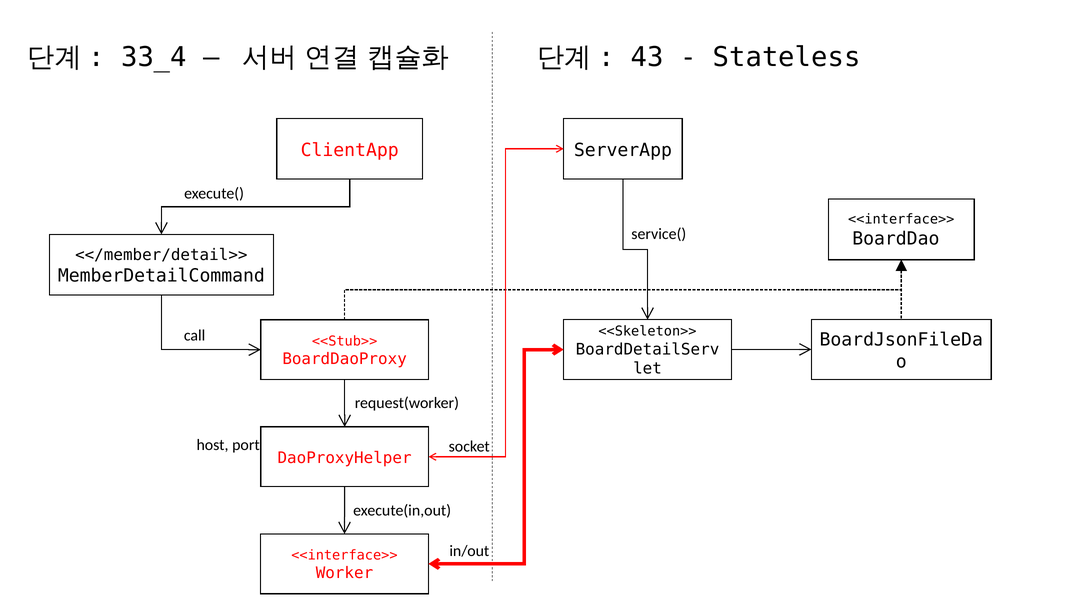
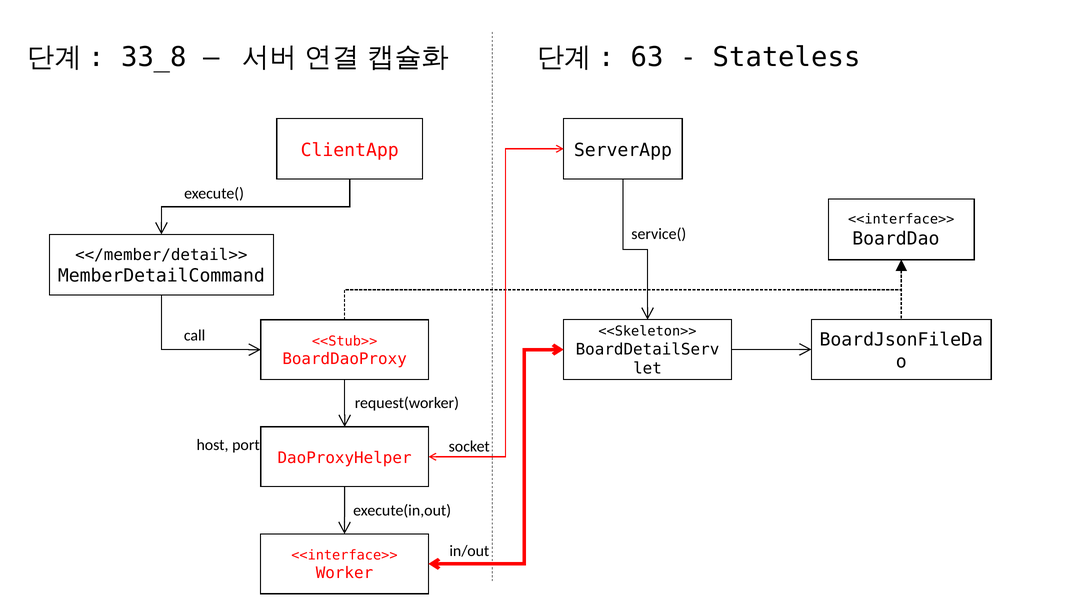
33_4: 33_4 -> 33_8 (154, 57)
43: 43 -> 63 (647, 57)
